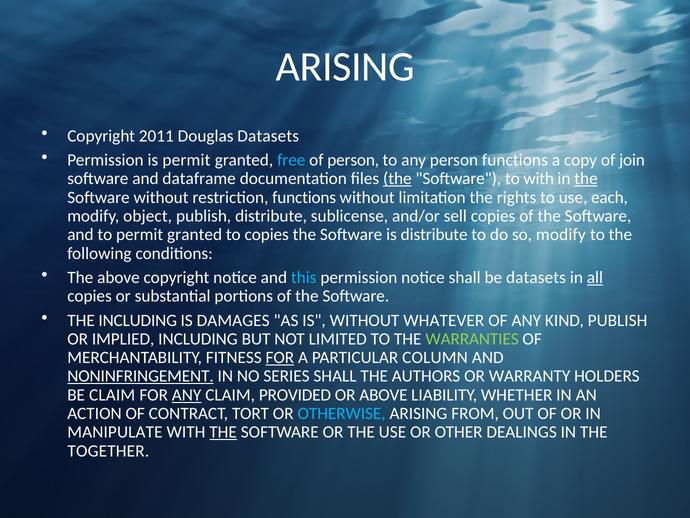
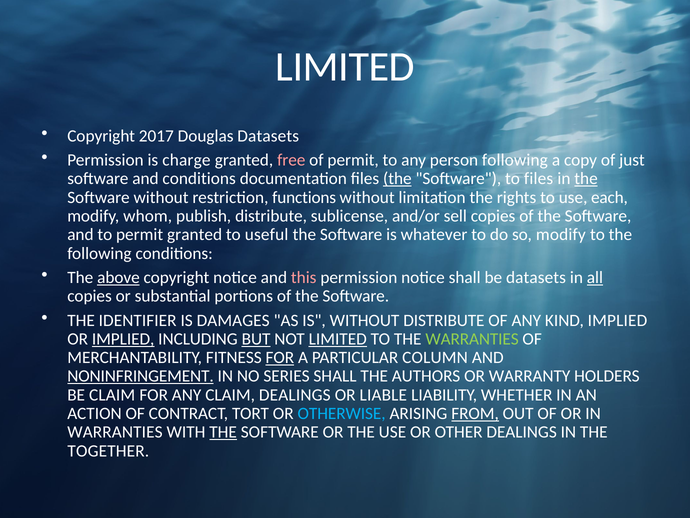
ARISING: ARISING -> LIMITED (345, 67)
2011: 2011 -> 2017 (156, 136)
is permit: permit -> charge (186, 160)
free colour: light blue -> pink (291, 160)
of person: person -> permit (353, 160)
person functions: functions -> following (515, 160)
join: join -> just (632, 160)
and dataframe: dataframe -> conditions (199, 179)
to with: with -> files (539, 179)
object: object -> whom (148, 216)
to copies: copies -> useful (267, 234)
is distribute: distribute -> whatever (434, 234)
above underline: none -> present (118, 277)
this colour: light blue -> pink (304, 277)
THE INCLUDING: INCLUDING -> IDENTIFIER (138, 320)
WITHOUT WHATEVER: WHATEVER -> DISTRIBUTE (444, 320)
KIND PUBLISH: PUBLISH -> IMPLIED (617, 320)
IMPLIED underline: none -> present (123, 339)
BUT underline: none -> present (256, 339)
LIMITED underline: none -> present (338, 339)
ANY underline: present -> none (187, 395)
CLAIM PROVIDED: PROVIDED -> DEALINGS (295, 395)
OR ABOVE: ABOVE -> LIABLE (383, 395)
FROM underline: none -> present (475, 413)
MANIPULATE: MANIPULATE -> WARRANTIES (115, 432)
